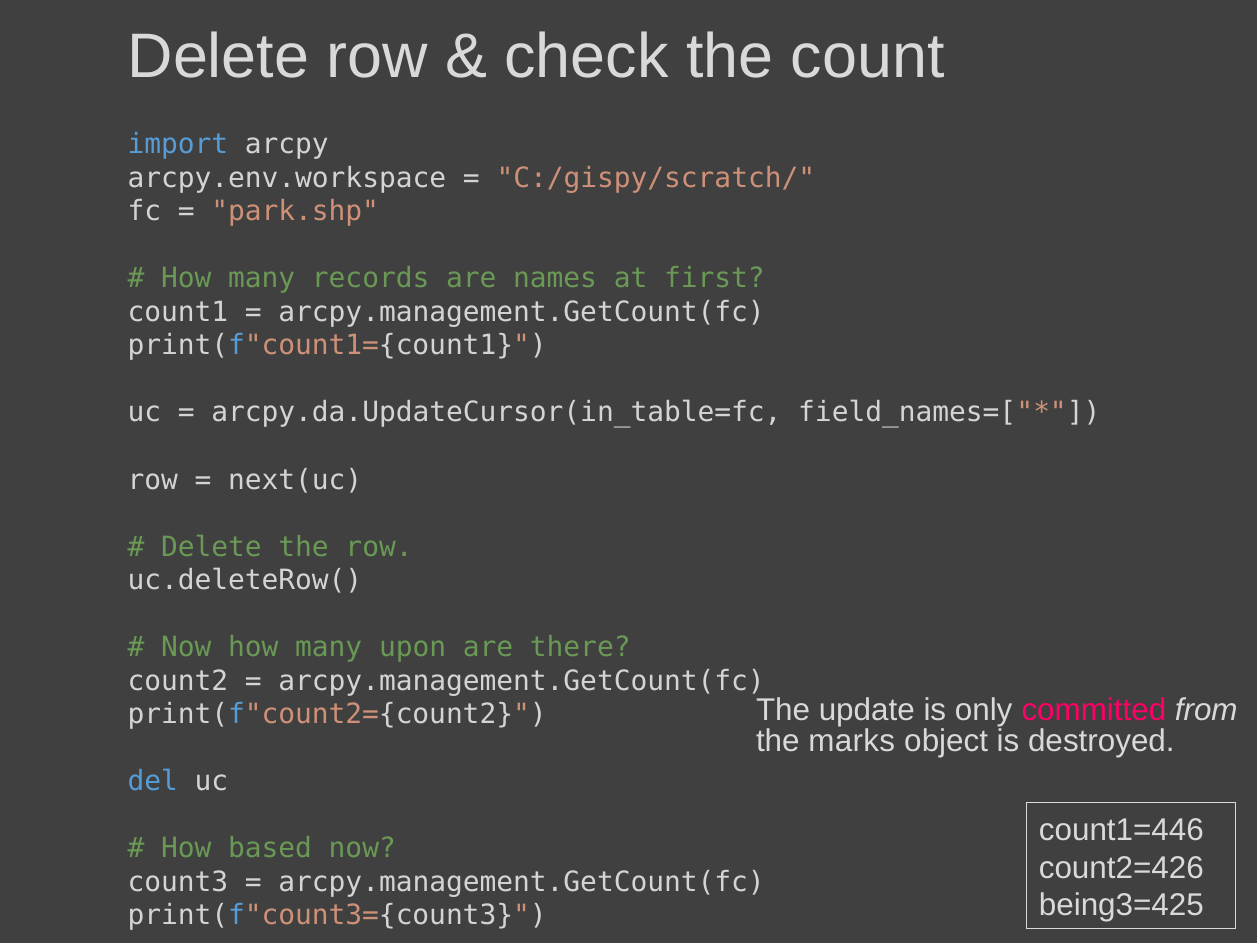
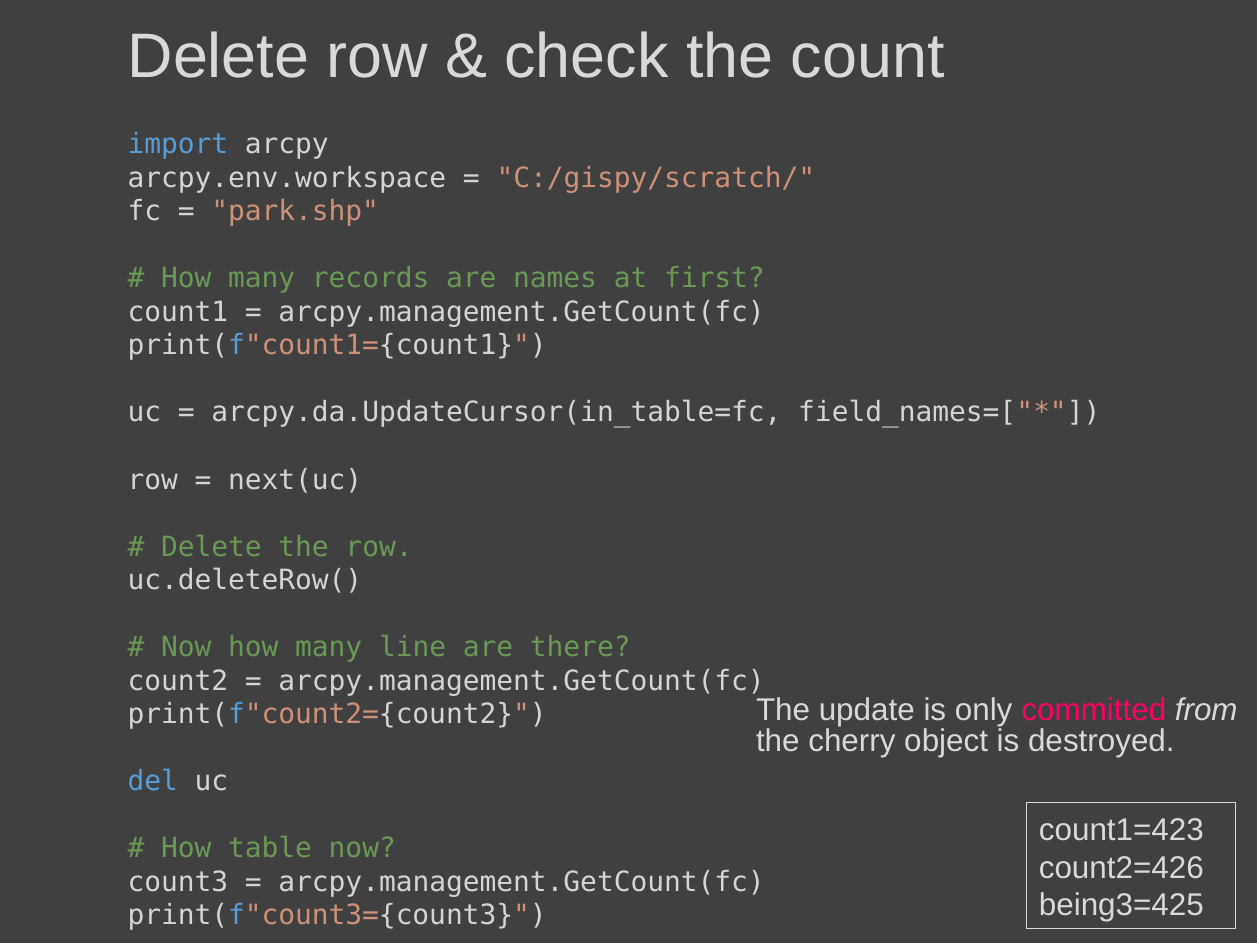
upon: upon -> line (413, 647)
marks: marks -> cherry (852, 741)
count1=446: count1=446 -> count1=423 (1121, 830)
based: based -> table (270, 848)
